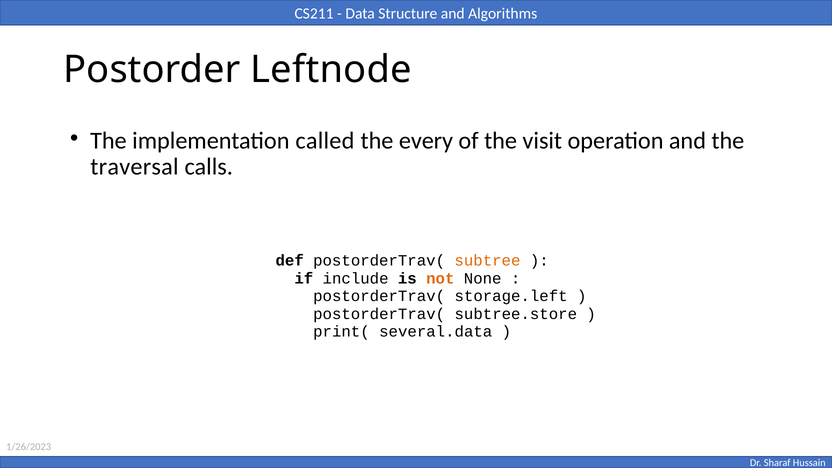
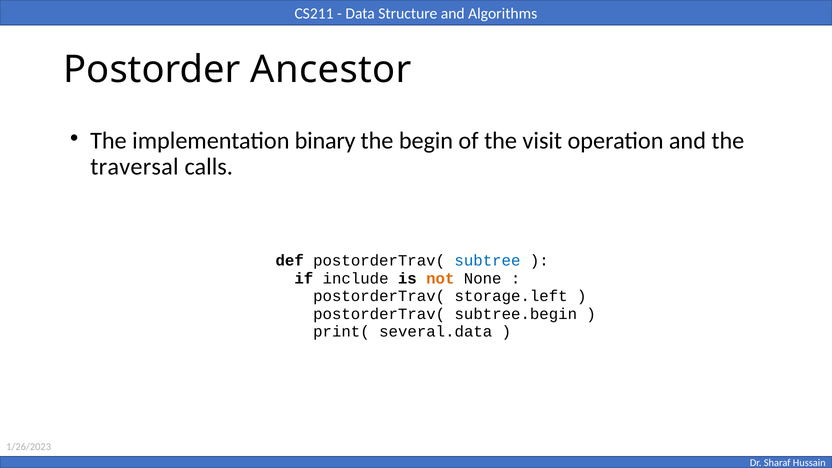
Leftnode: Leftnode -> Ancestor (331, 69)
called: called -> binary (325, 141)
every: every -> begin (426, 141)
subtree colour: orange -> blue (487, 261)
subtree.store: subtree.store -> subtree.begin (516, 314)
